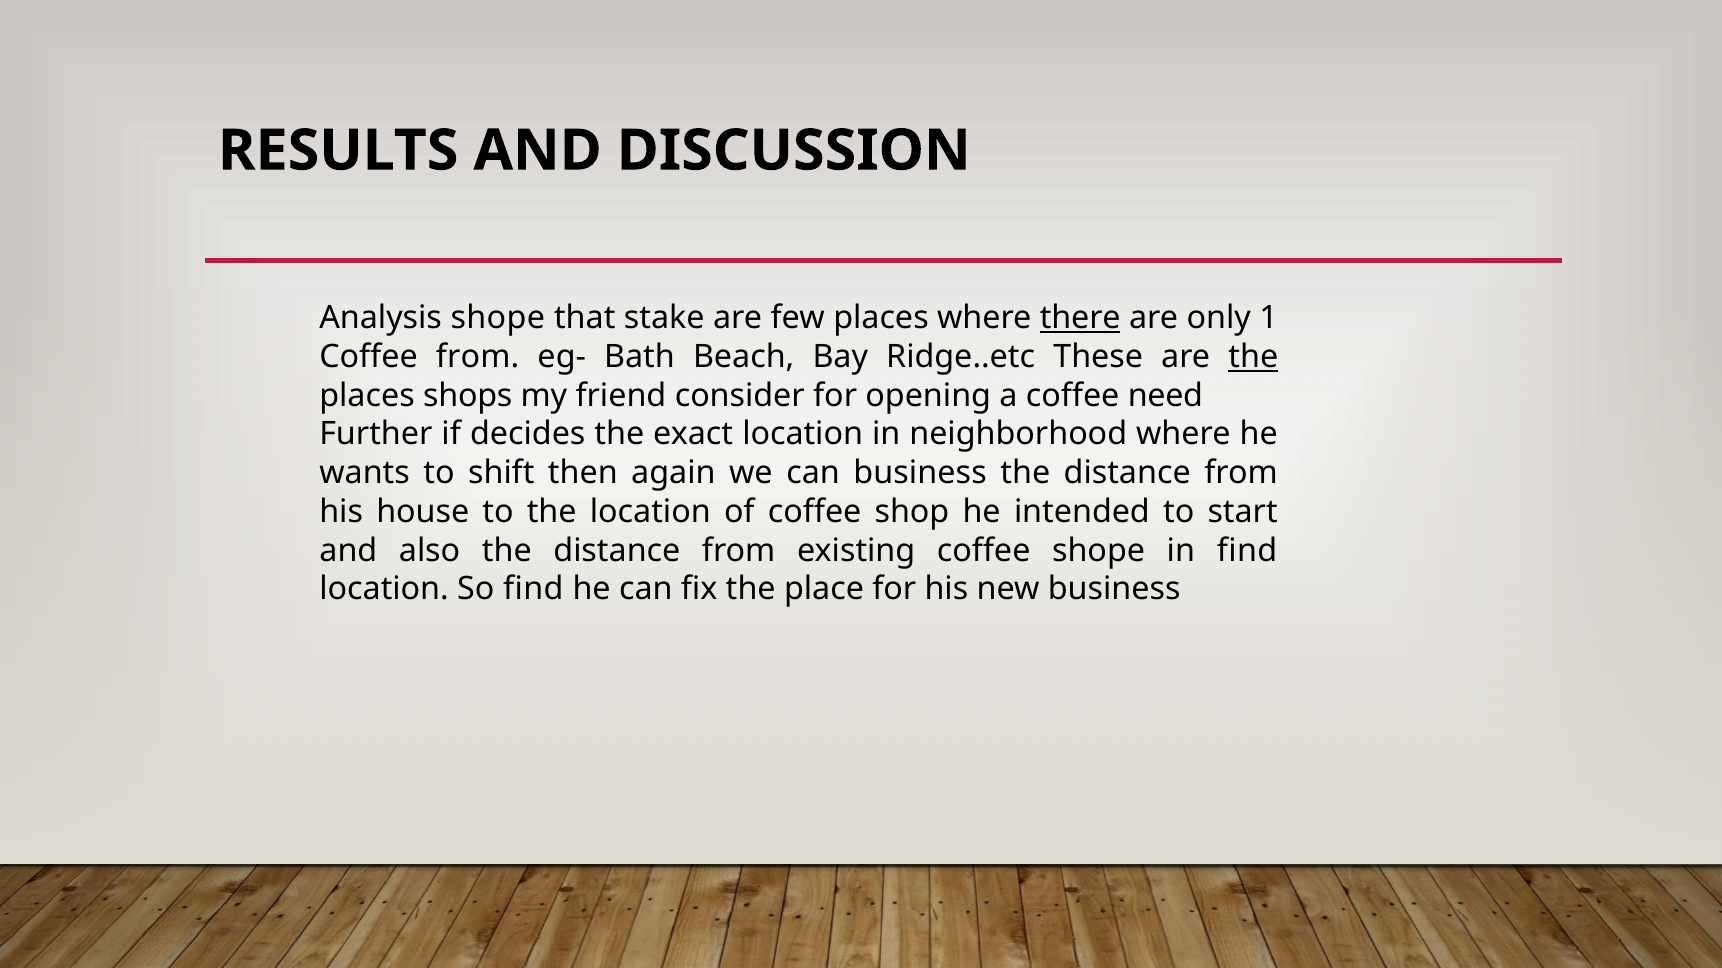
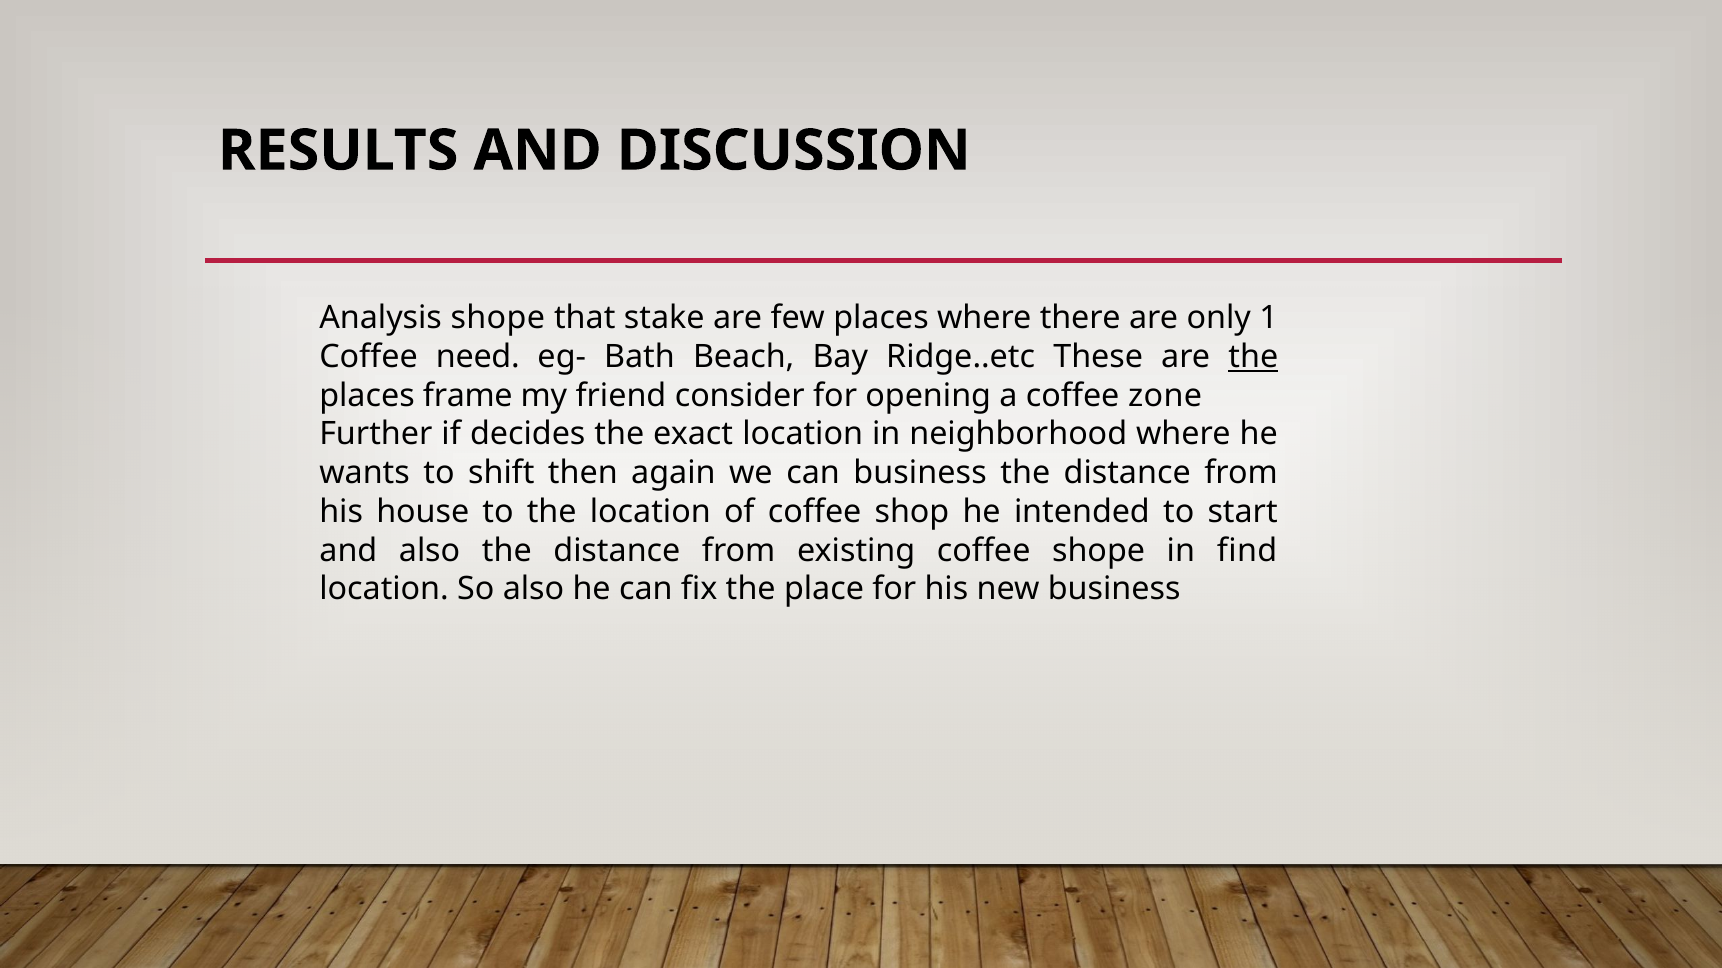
there underline: present -> none (1080, 318)
Coffee from: from -> need (478, 357)
shops: shops -> frame (468, 396)
need: need -> zone (1165, 396)
So find: find -> also (533, 589)
